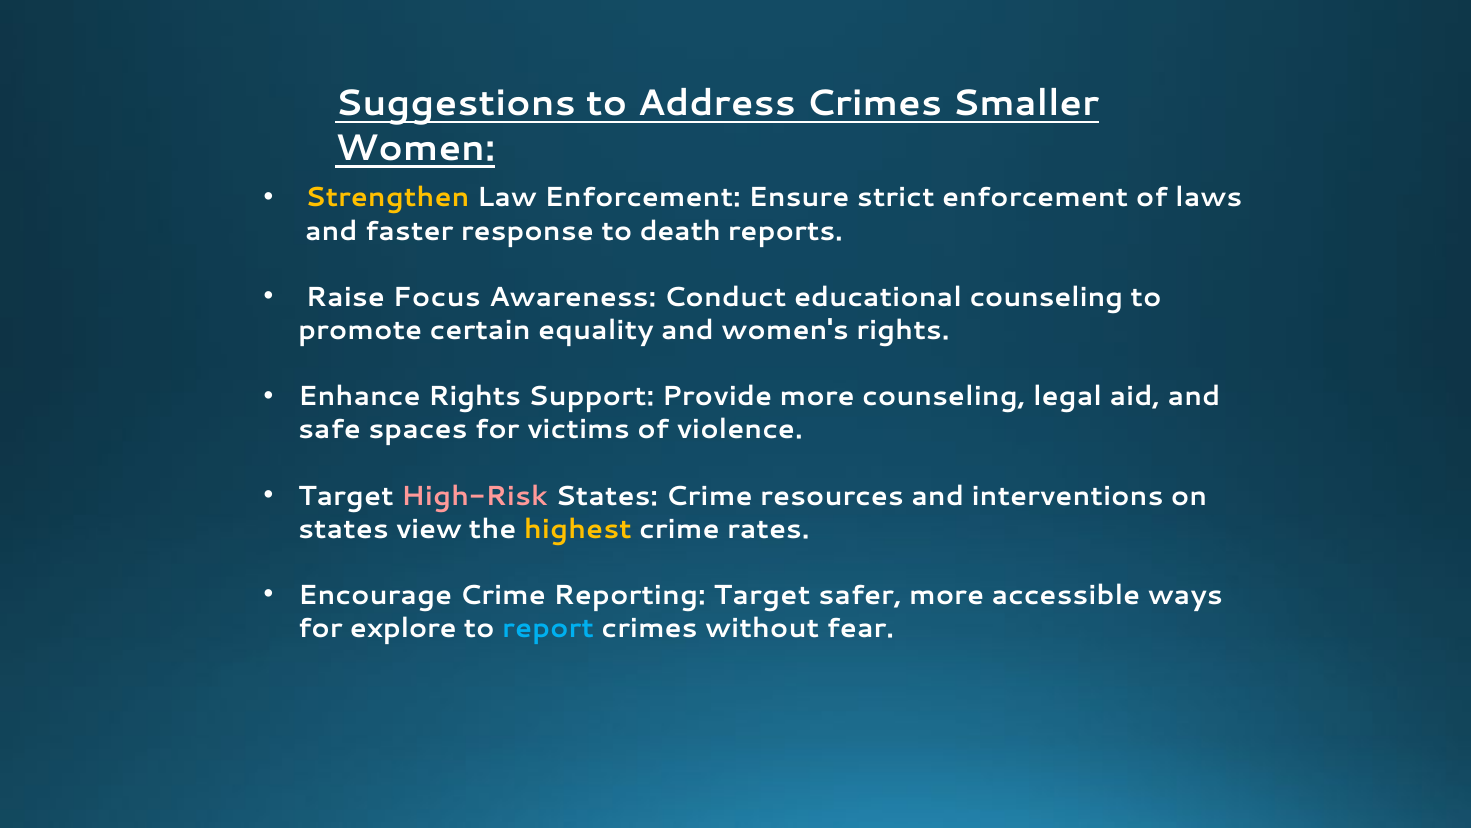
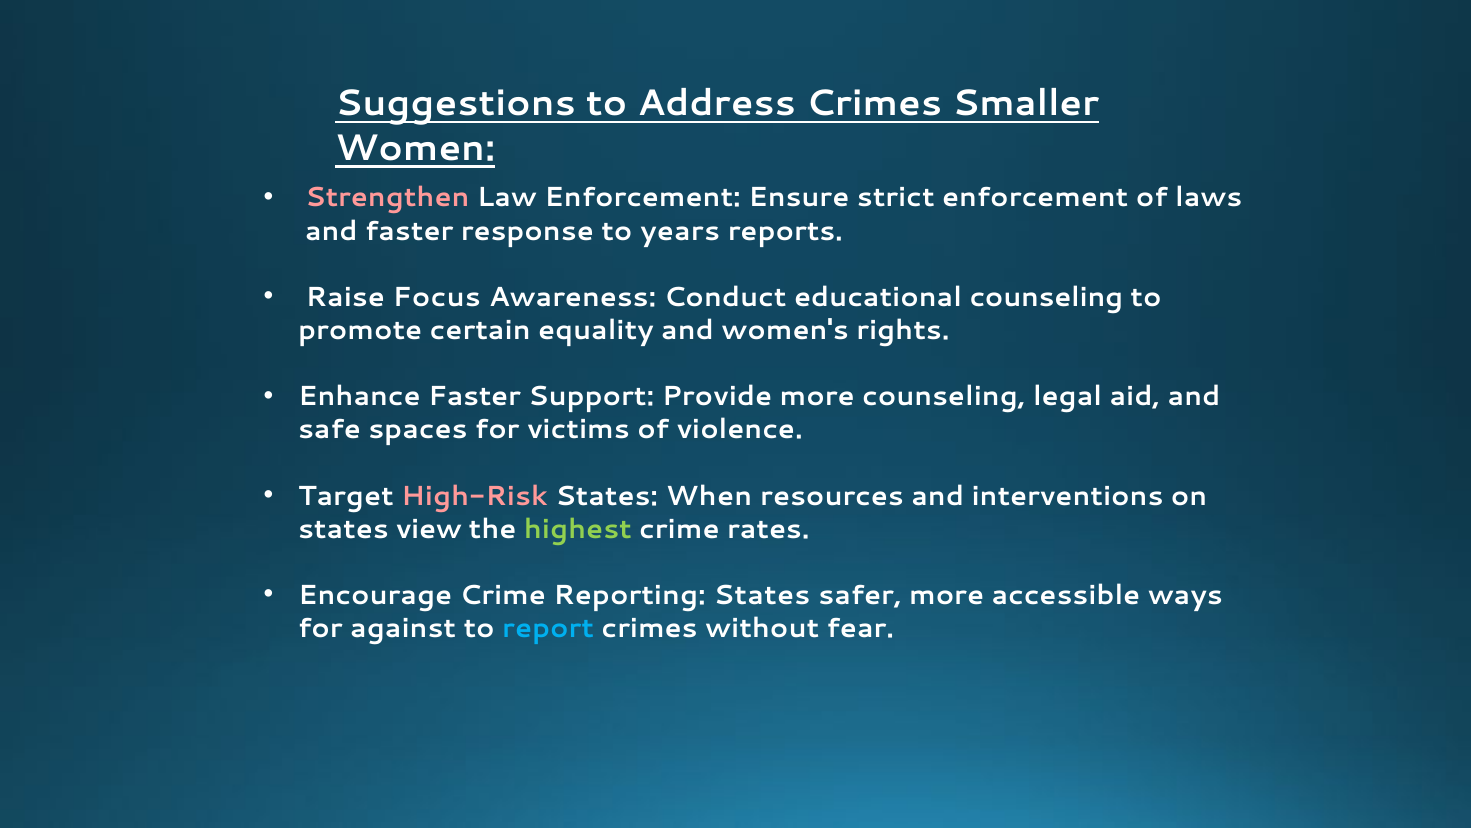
Strengthen colour: yellow -> pink (387, 198)
death: death -> years (680, 231)
Enhance Rights: Rights -> Faster (474, 396)
States Crime: Crime -> When (709, 496)
highest colour: yellow -> light green (578, 529)
Reporting Target: Target -> States (762, 595)
explore: explore -> against (403, 628)
